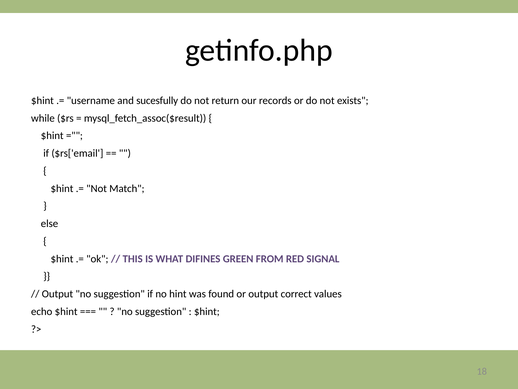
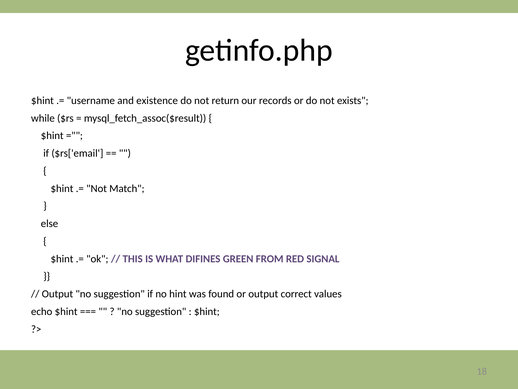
sucesfully: sucesfully -> existence (157, 100)
